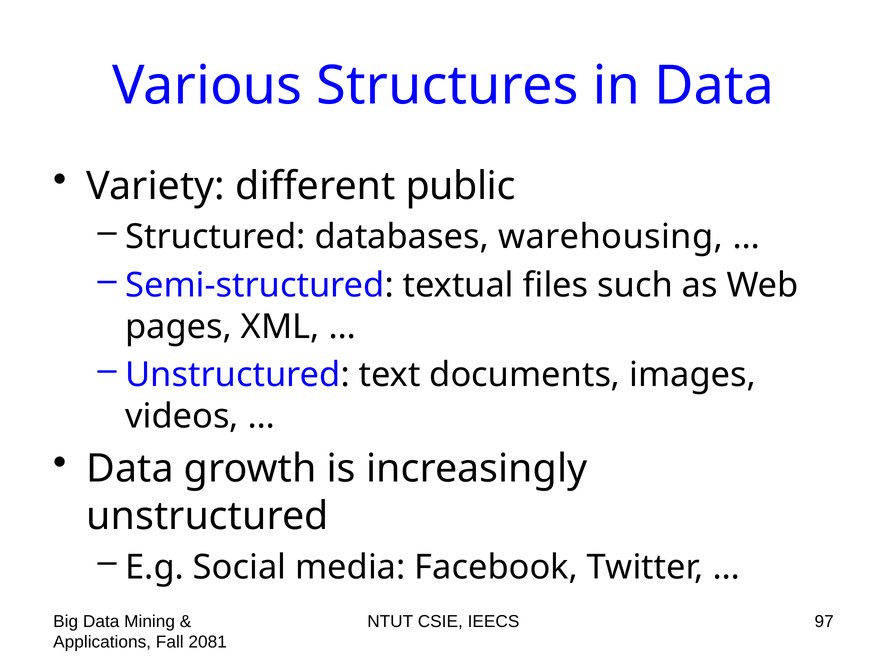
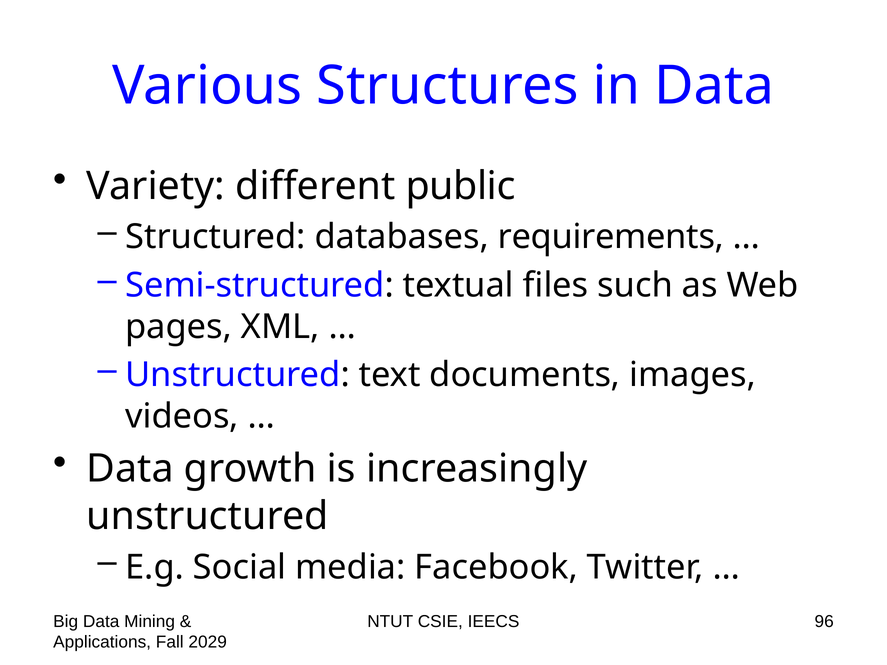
warehousing: warehousing -> requirements (611, 237)
97: 97 -> 96 (824, 622)
2081: 2081 -> 2029 (208, 643)
